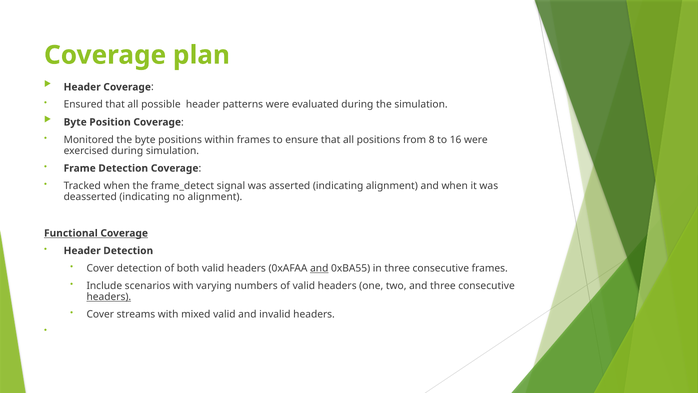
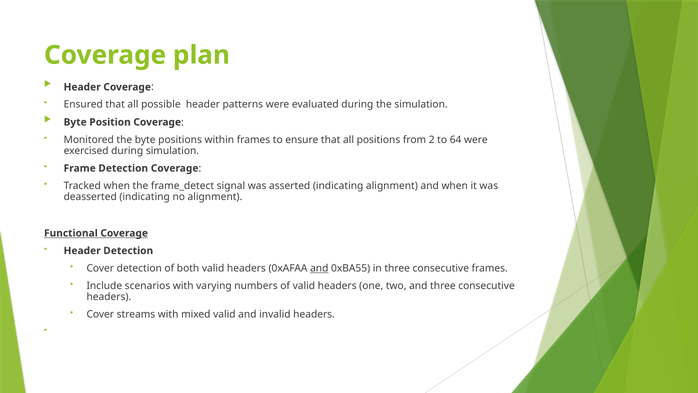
8: 8 -> 2 (432, 140)
16: 16 -> 64 (456, 140)
headers underline: present -> none (109, 297)
